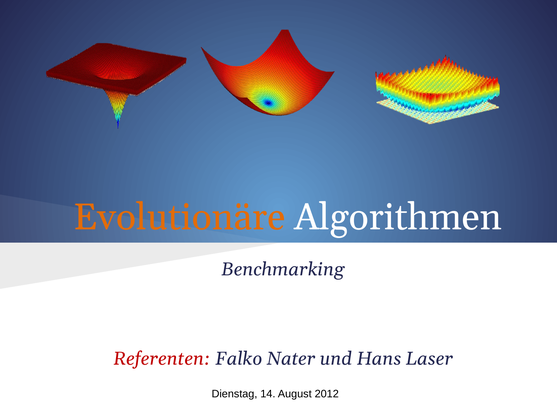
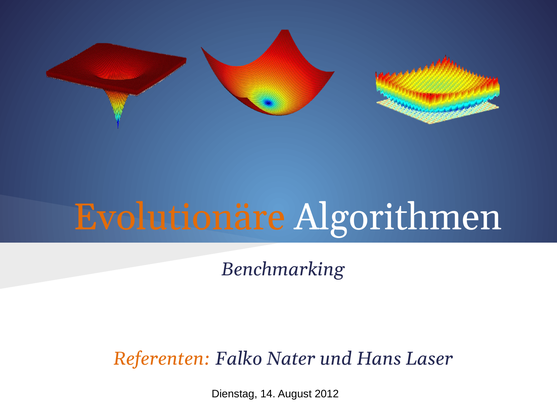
Referenten colour: red -> orange (162, 358)
